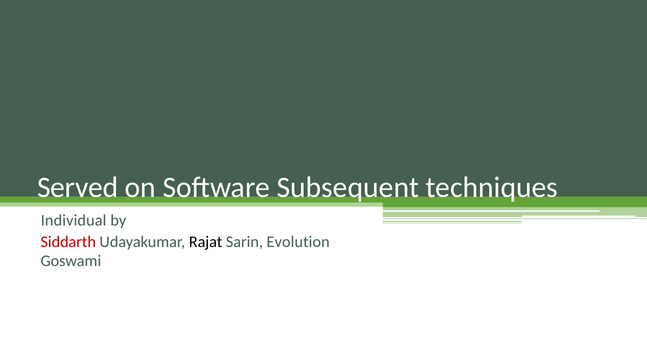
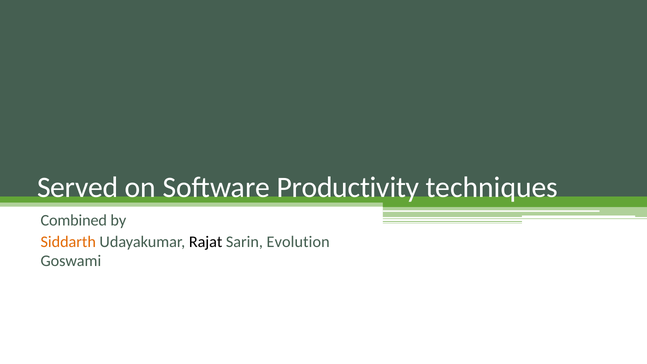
Subsequent: Subsequent -> Productivity (348, 187)
Individual: Individual -> Combined (74, 220)
Siddarth colour: red -> orange (68, 242)
